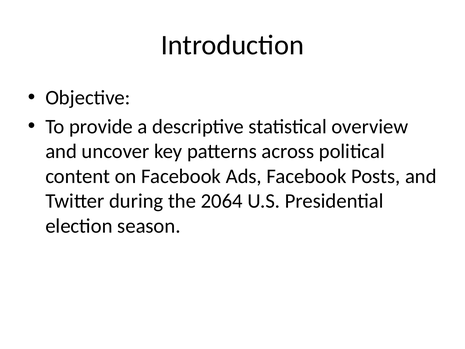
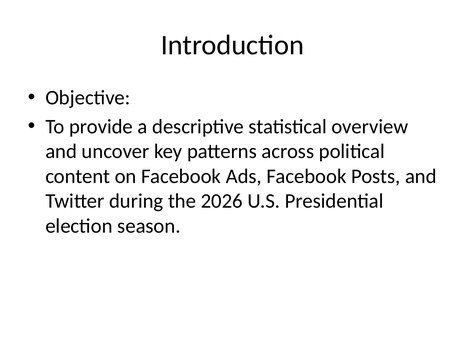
2064: 2064 -> 2026 (222, 201)
